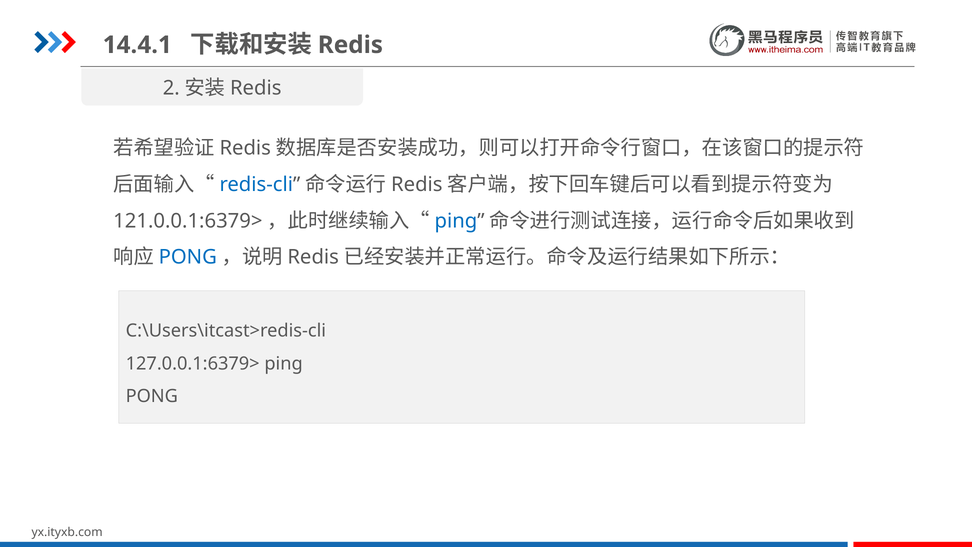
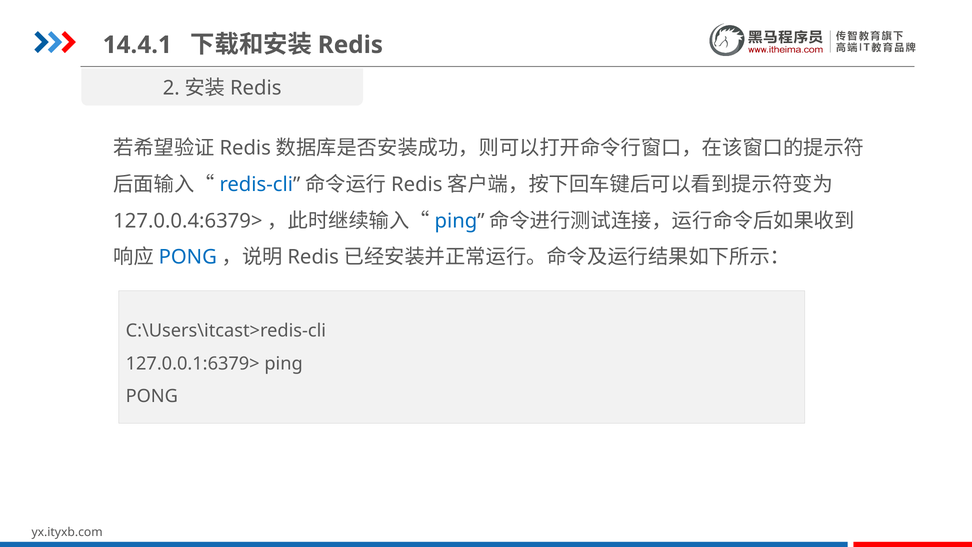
121.0.0.1:6379>: 121.0.0.1:6379> -> 127.0.0.4:6379> (188, 221)
